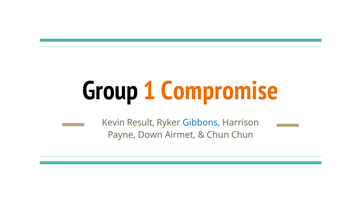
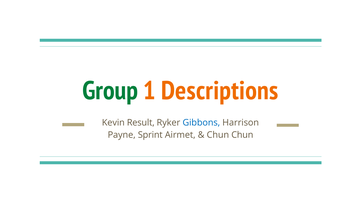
Group colour: black -> green (110, 91)
Compromise: Compromise -> Descriptions (220, 91)
Down: Down -> Sprint (150, 135)
